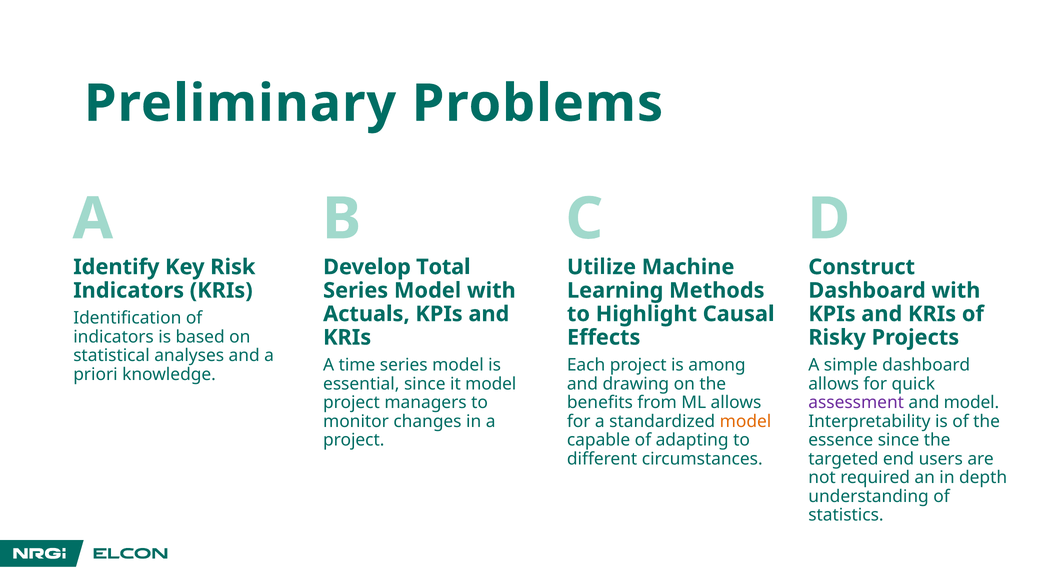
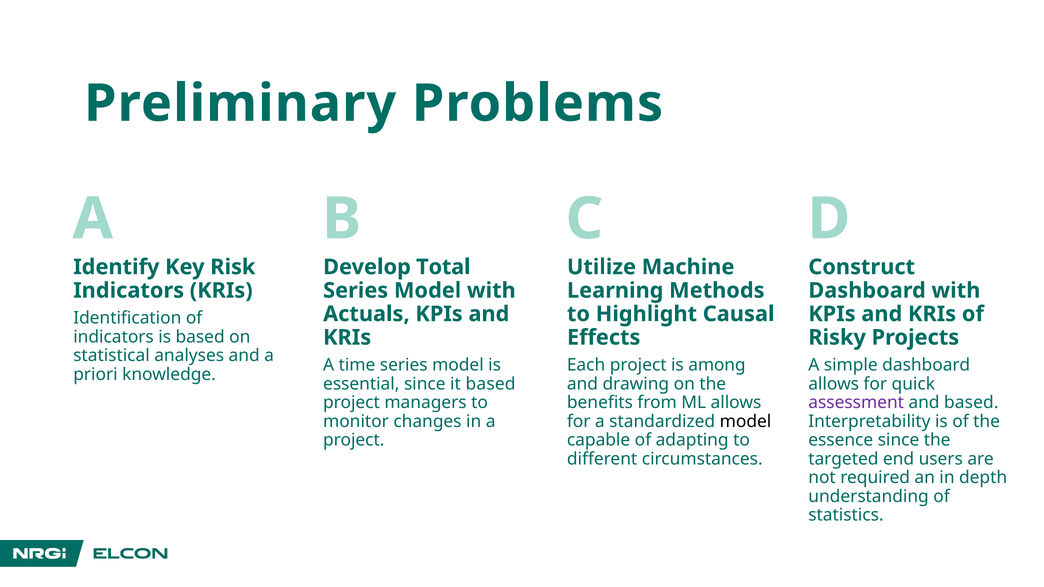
it model: model -> based (491, 384)
and model: model -> based (971, 403)
model colour: orange -> black (745, 422)
